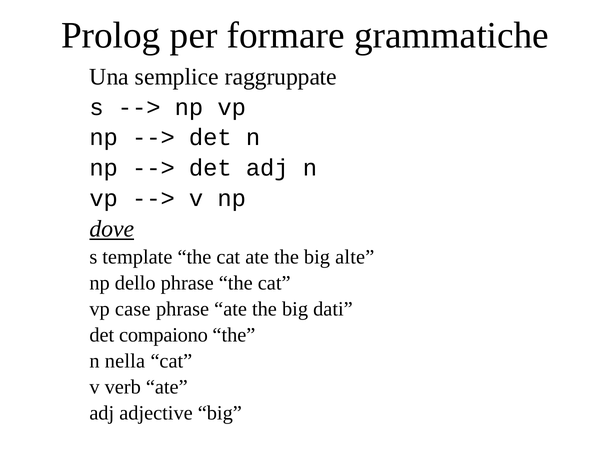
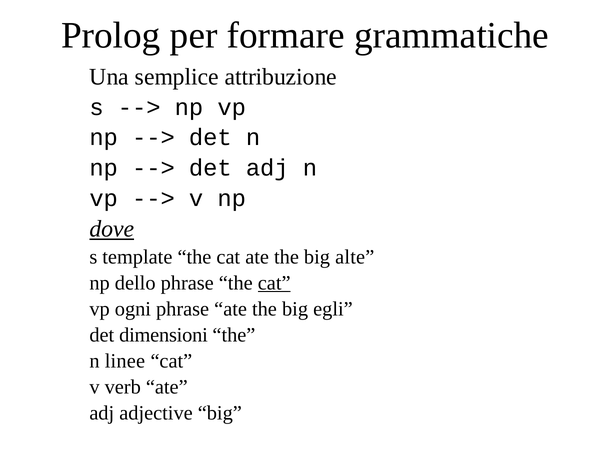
raggruppate: raggruppate -> attribuzione (281, 77)
cat underline: none -> present (274, 283)
case: case -> ogni (133, 309)
dati: dati -> egli (333, 309)
compaiono: compaiono -> dimensioni (163, 335)
nella: nella -> linee (125, 361)
